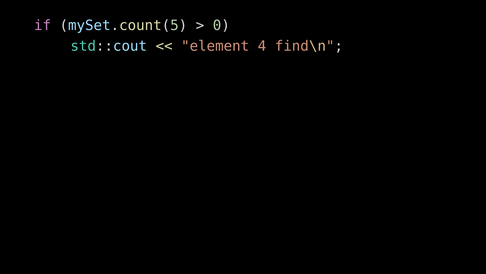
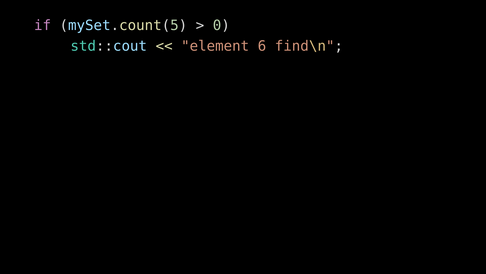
4: 4 -> 6 (262, 46)
